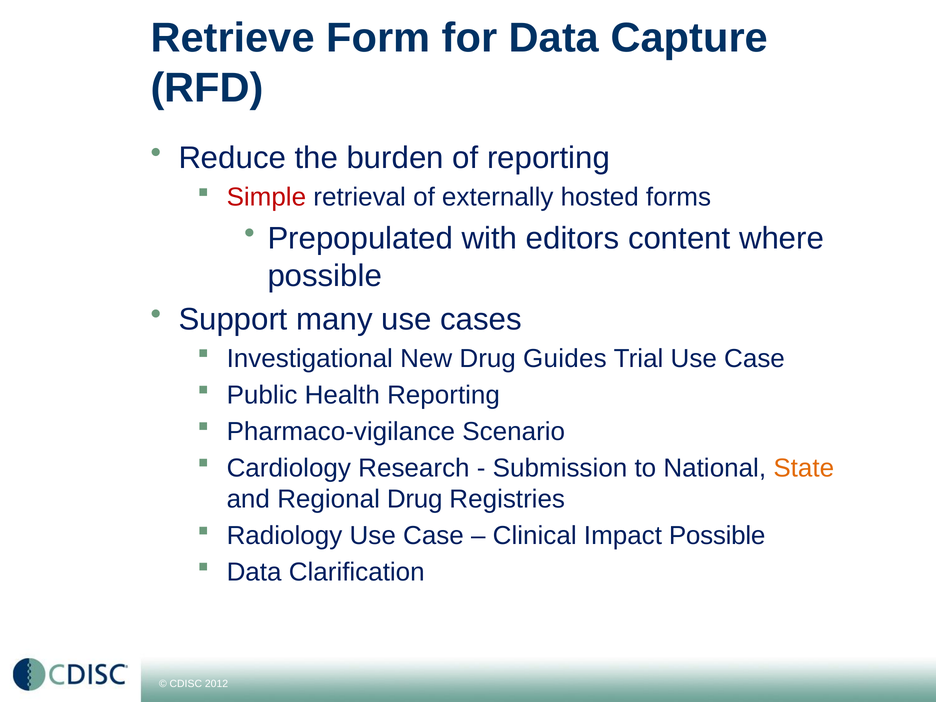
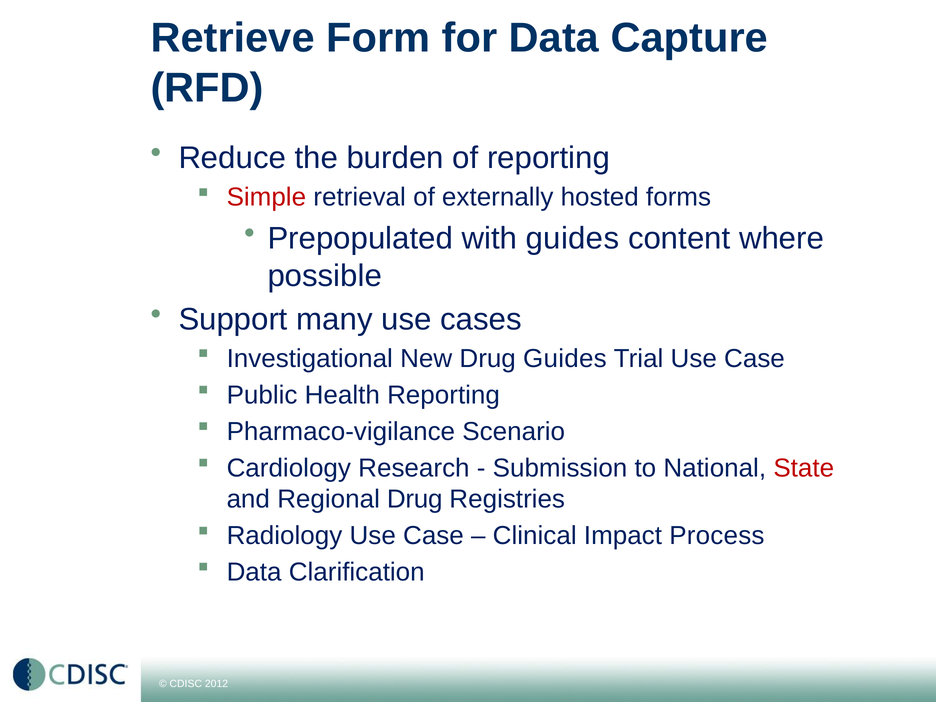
with editors: editors -> guides (572, 238)
State colour: orange -> red (804, 468)
Impact Possible: Possible -> Process (717, 536)
